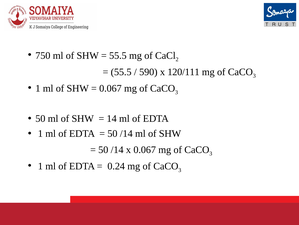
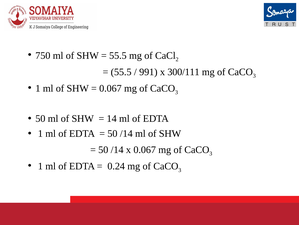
590: 590 -> 991 (148, 72)
120/111: 120/111 -> 300/111 (183, 72)
